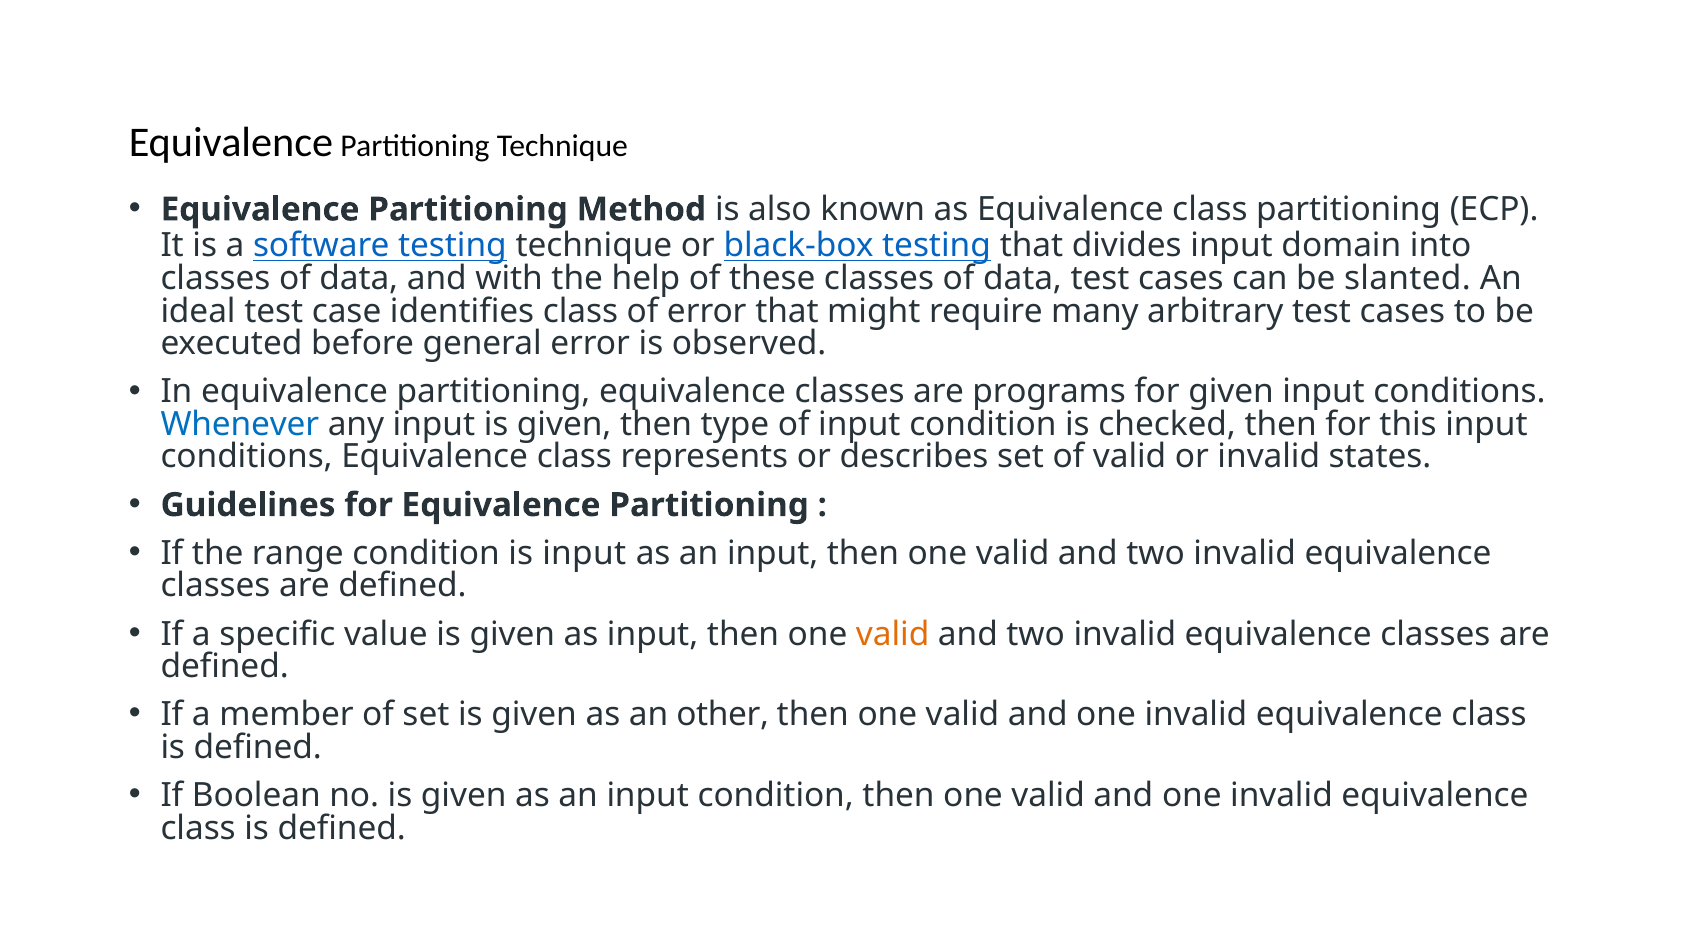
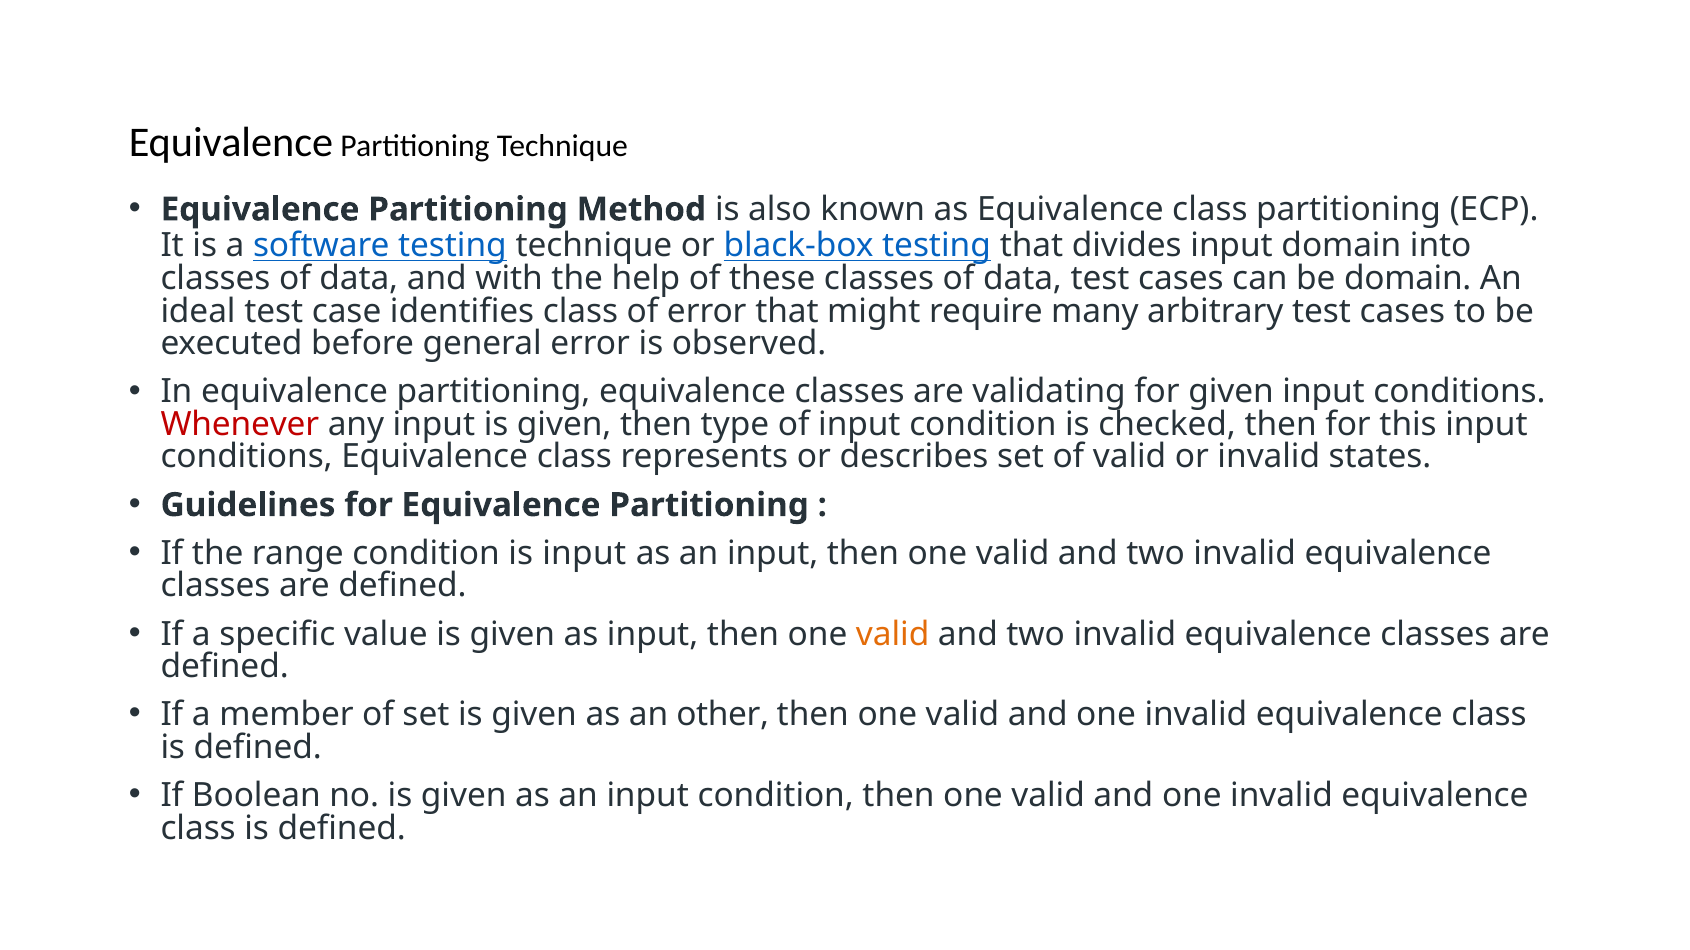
be slanted: slanted -> domain (1408, 279)
programs: programs -> validating (1049, 392)
Whenever colour: blue -> red (240, 425)
